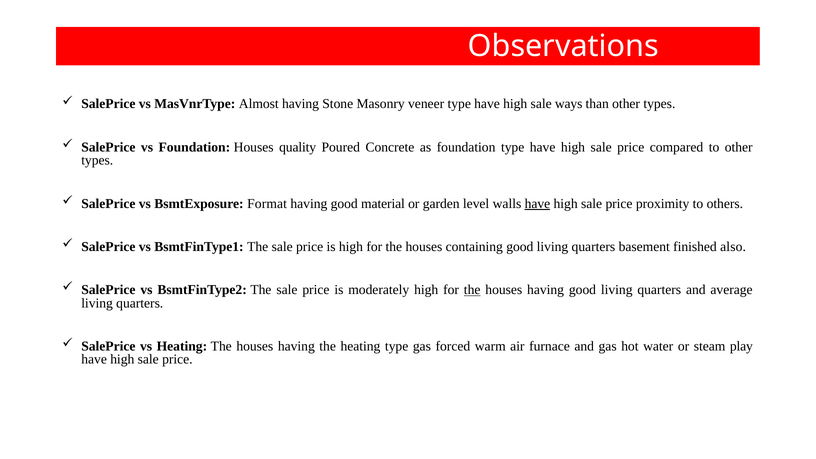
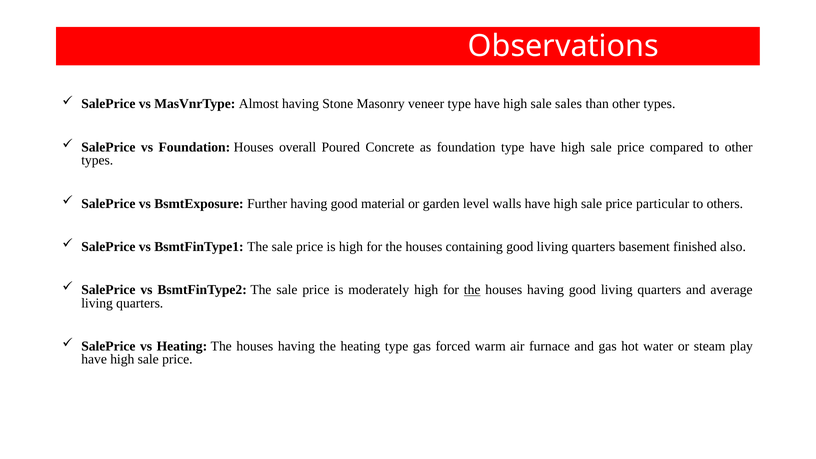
ways: ways -> sales (569, 104)
quality: quality -> overall (298, 147)
Format: Format -> Further (267, 204)
have underline: present -> none (537, 204)
proximity: proximity -> particular (663, 204)
